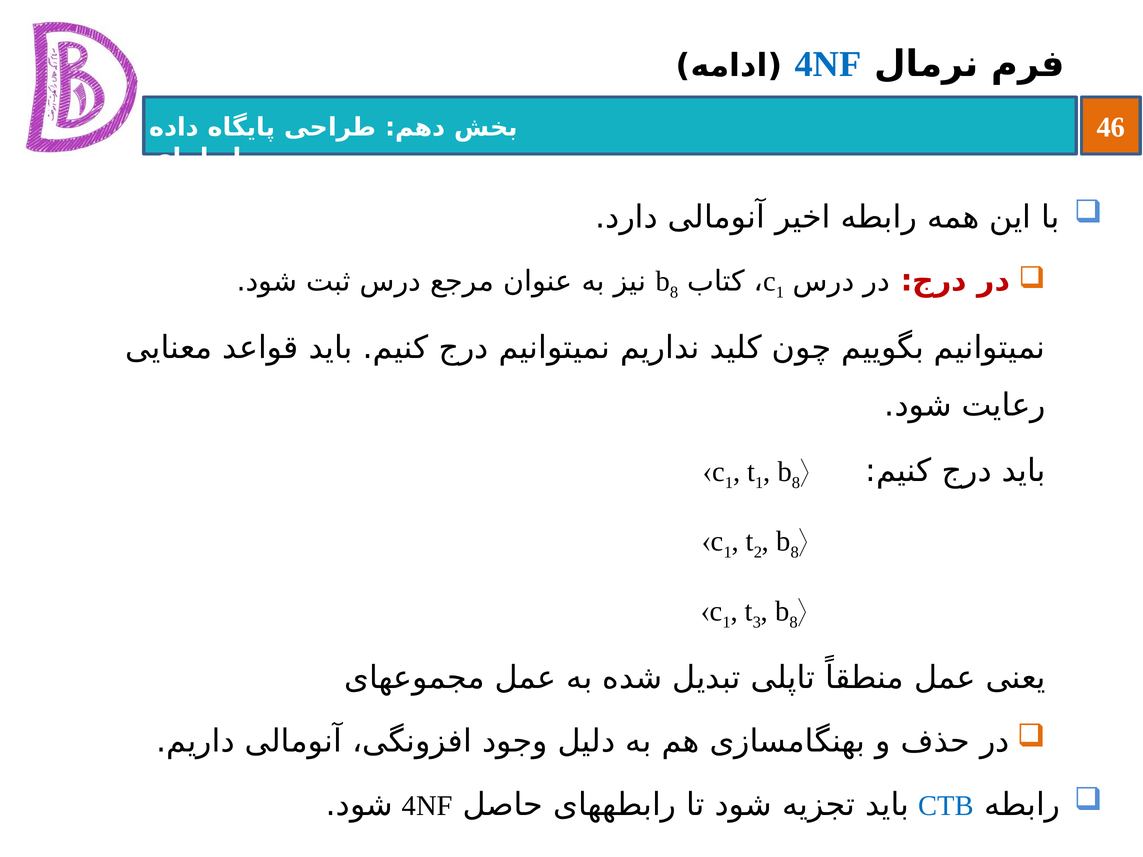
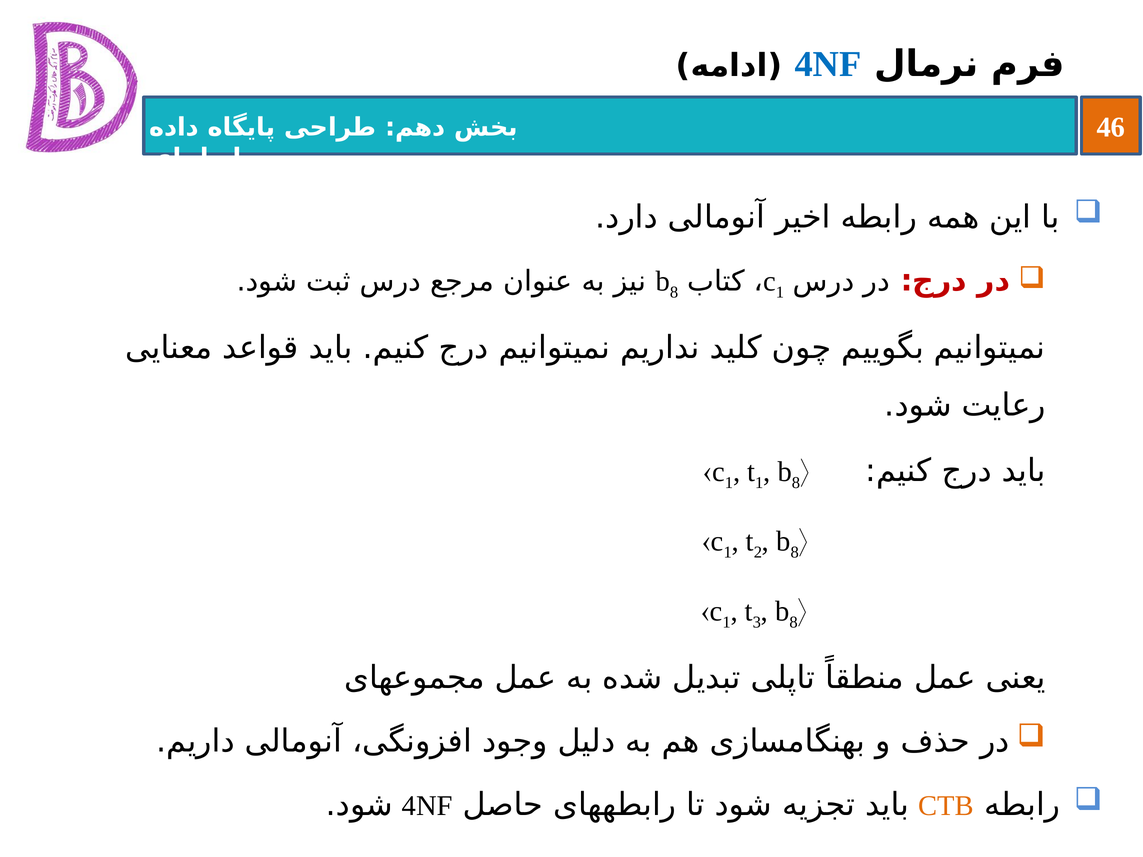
CTB colour: blue -> orange (946, 806)
